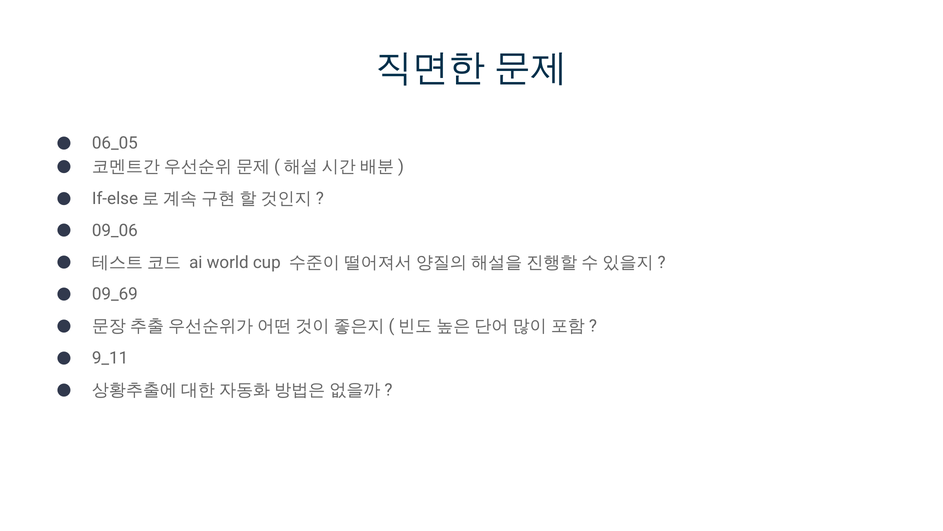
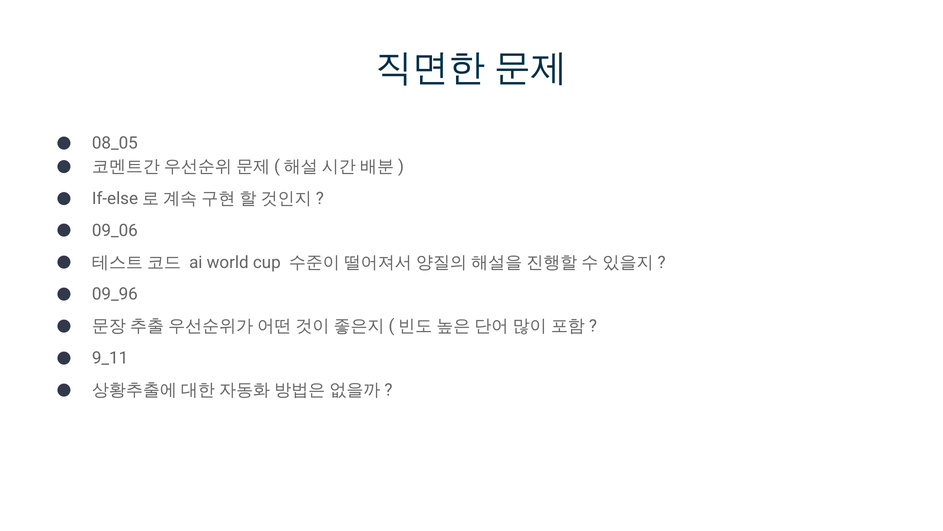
06_05: 06_05 -> 08_05 (115, 143)
09_69: 09_69 -> 09_96 (115, 294)
